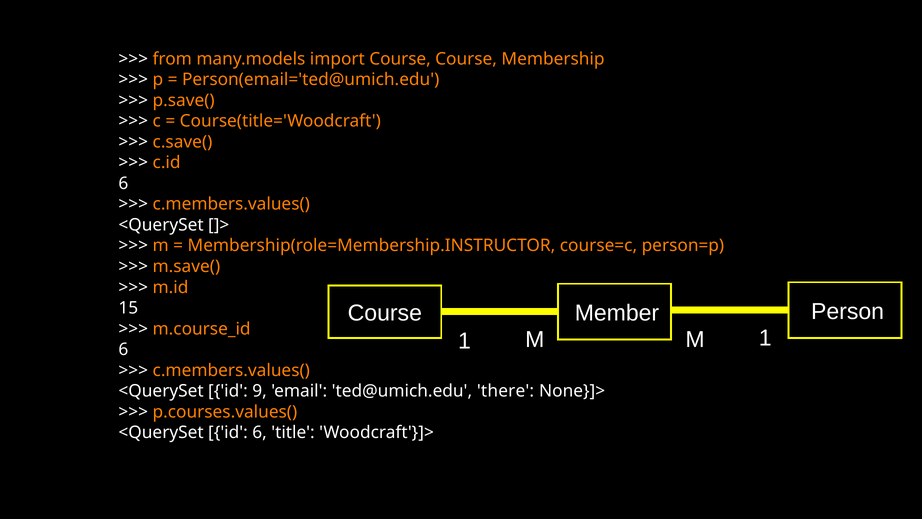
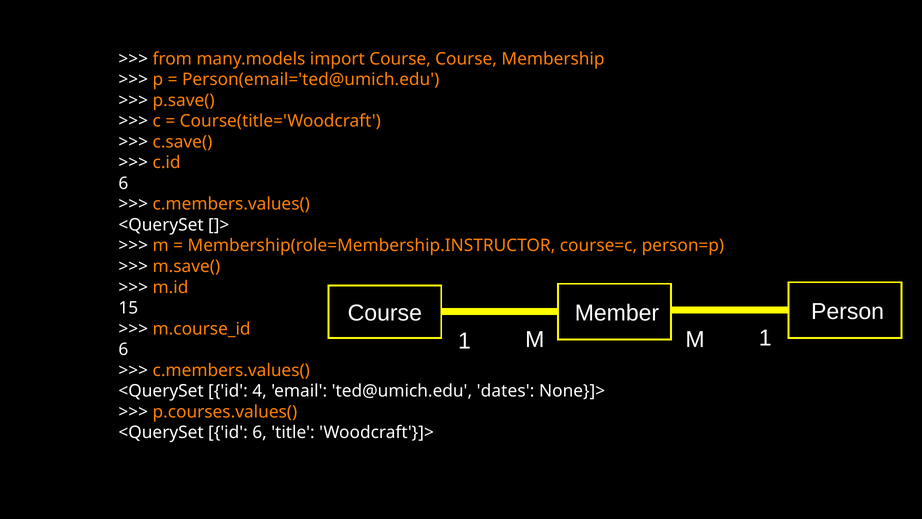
9: 9 -> 4 (260, 391)
there: there -> dates (506, 391)
